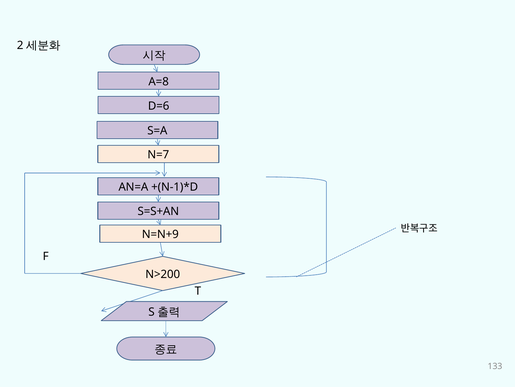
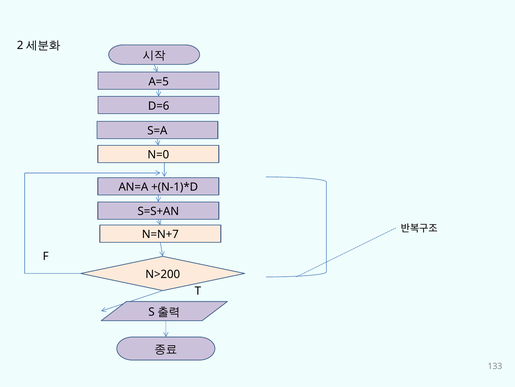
A=8: A=8 -> A=5 (159, 81)
N=7: N=7 -> N=0 (158, 155)
N=N+9: N=N+9 -> N=N+7 (160, 234)
